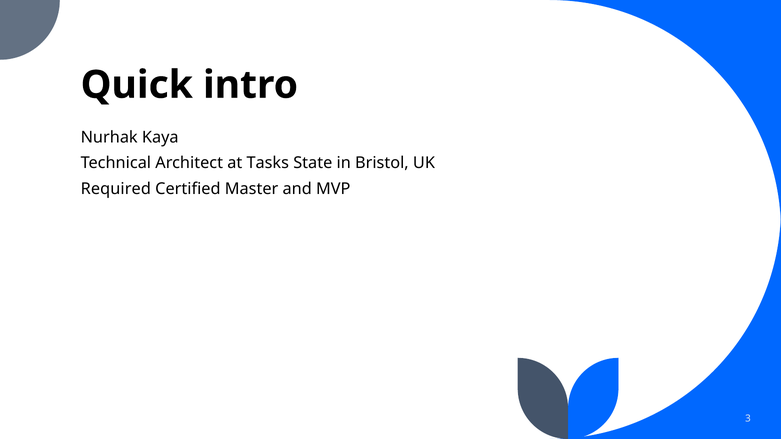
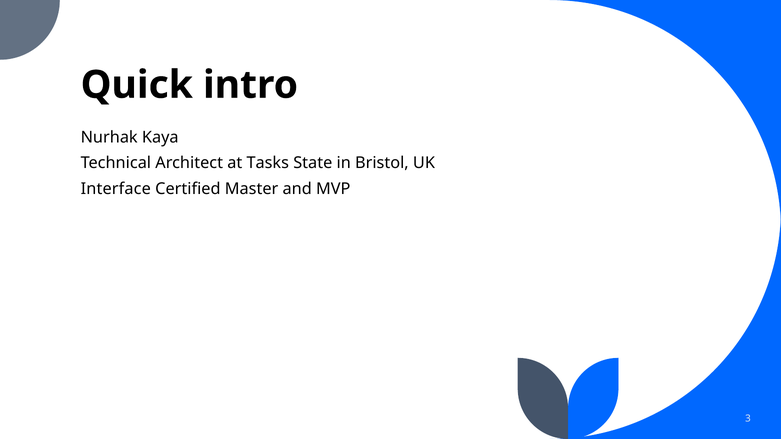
Required: Required -> Interface (116, 189)
